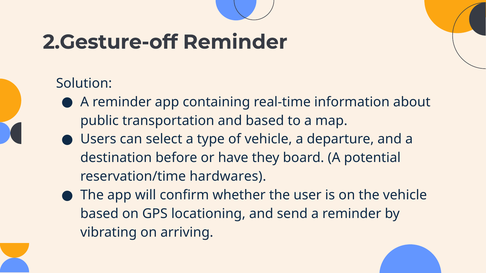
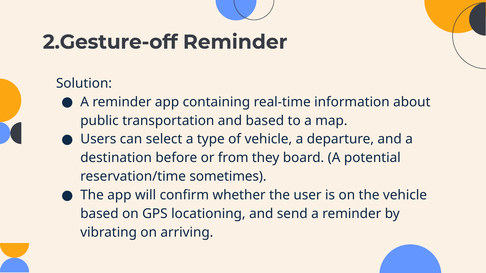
have: have -> from (233, 158)
hardwares: hardwares -> sometimes (228, 177)
